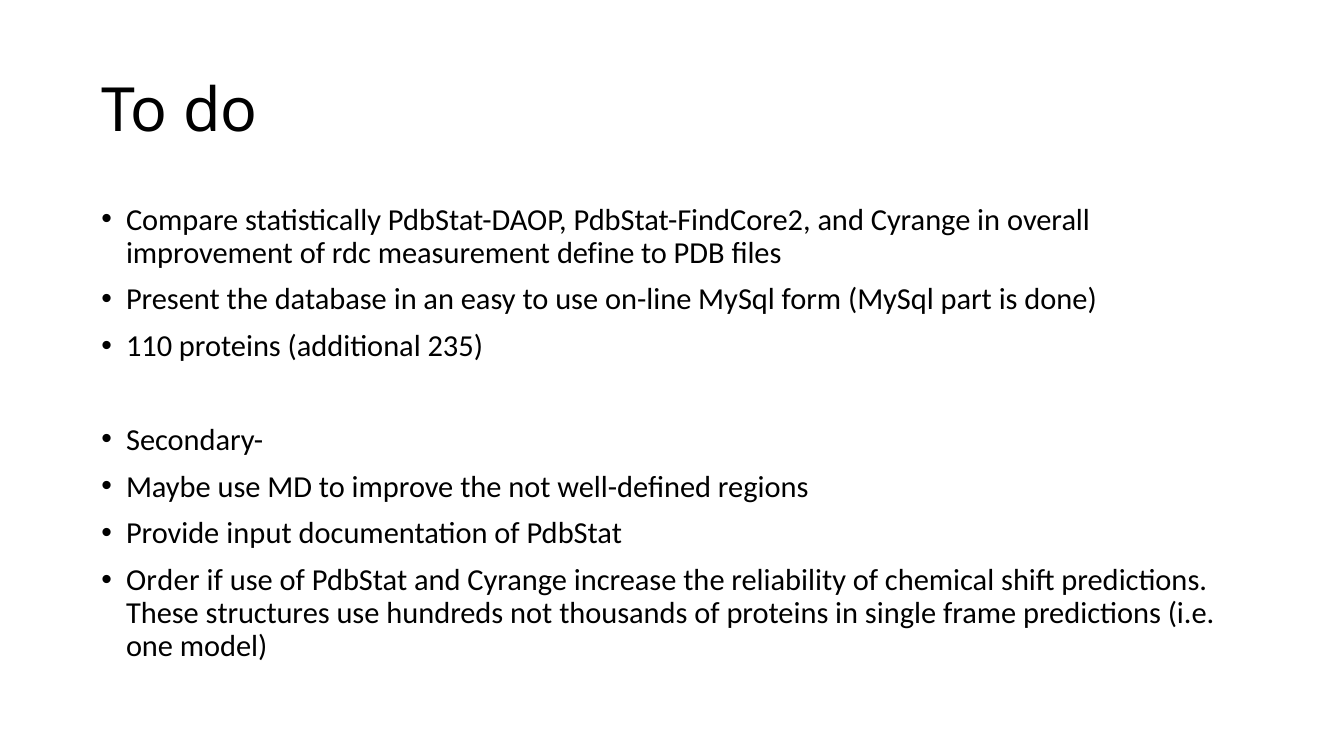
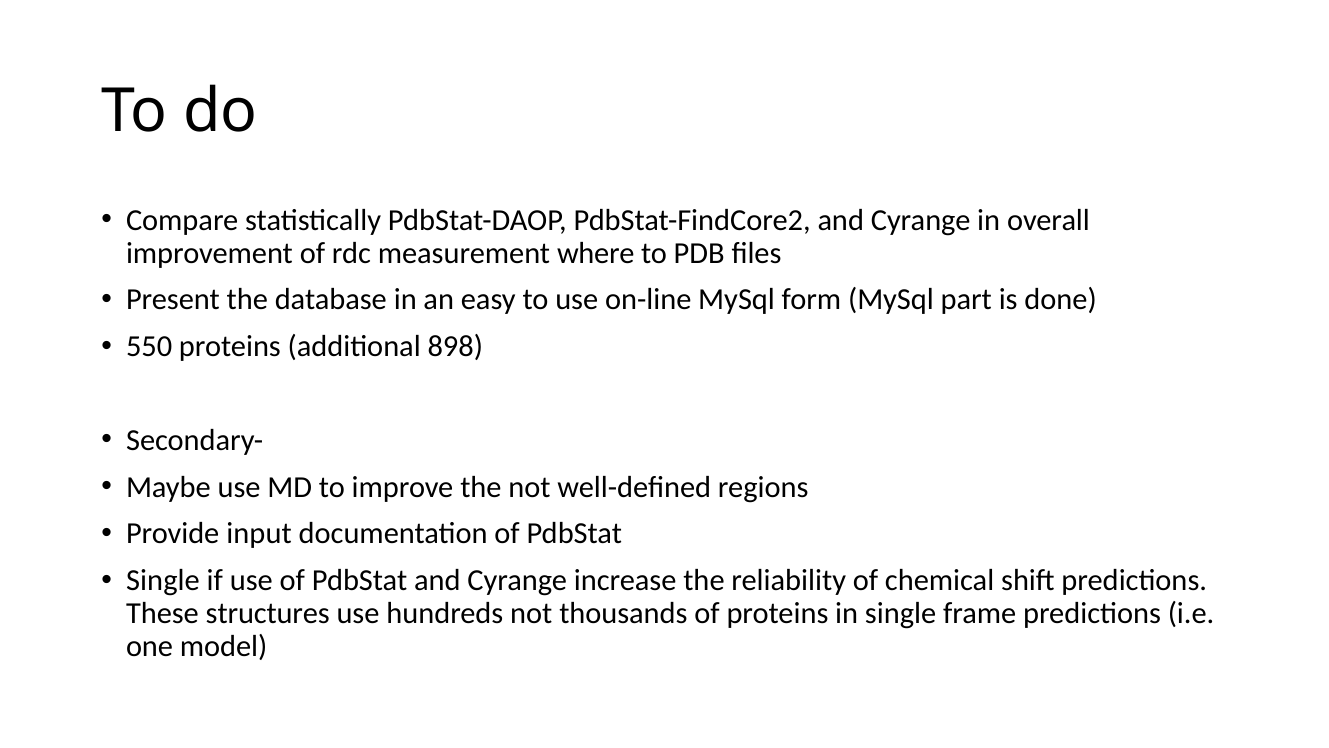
define: define -> where (596, 253)
110: 110 -> 550 (149, 347)
235: 235 -> 898 (455, 347)
Order: Order -> Single (163, 580)
